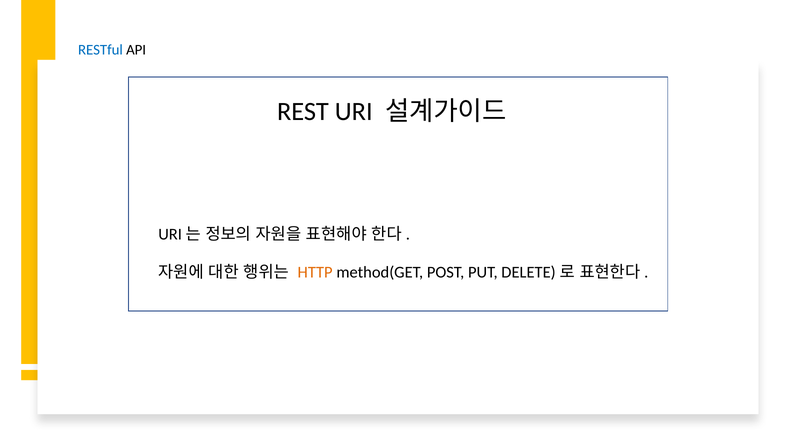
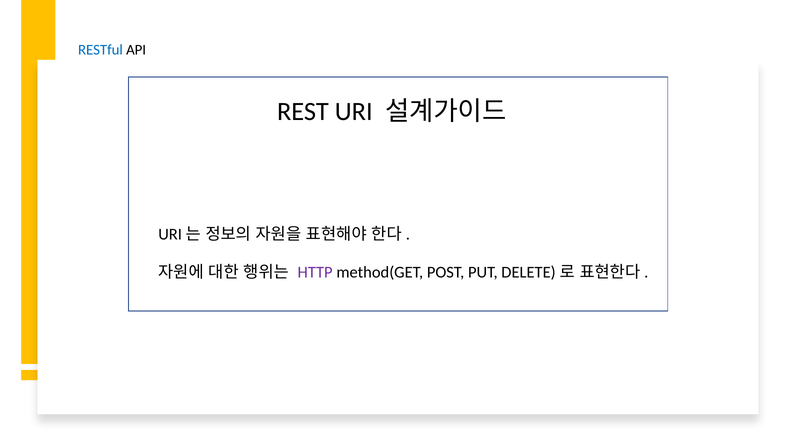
HTTP colour: orange -> purple (315, 272)
